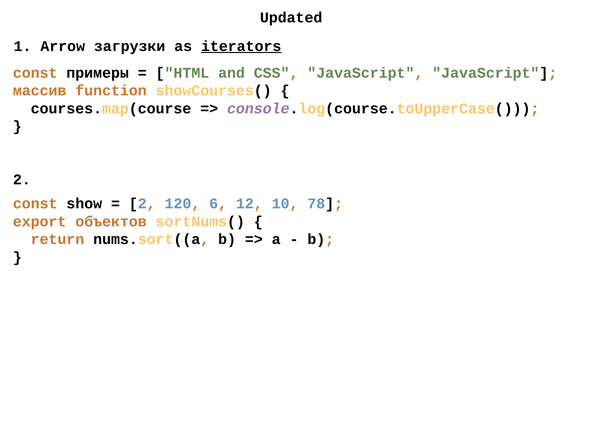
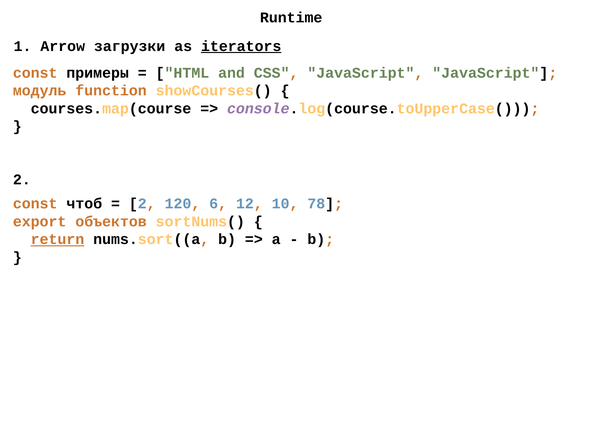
Updated: Updated -> Runtime (291, 17)
массив: массив -> модуль (40, 91)
show: show -> чтоб (84, 204)
return underline: none -> present (57, 240)
